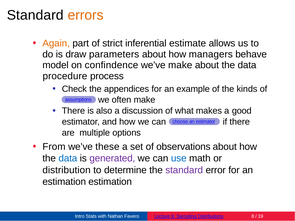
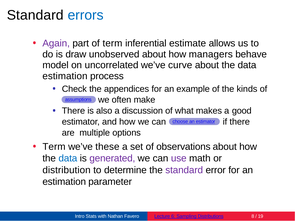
errors colour: orange -> blue (86, 15)
Again colour: orange -> purple (56, 43)
of strict: strict -> term (112, 43)
parameters: parameters -> unobserved (114, 54)
confindence: confindence -> uncorrelated (112, 65)
we’ve make: make -> curve (180, 65)
procedure: procedure -> estimation (65, 76)
From: From -> Term (54, 147)
use colour: blue -> purple (179, 159)
estimation estimation: estimation -> parameter (110, 182)
